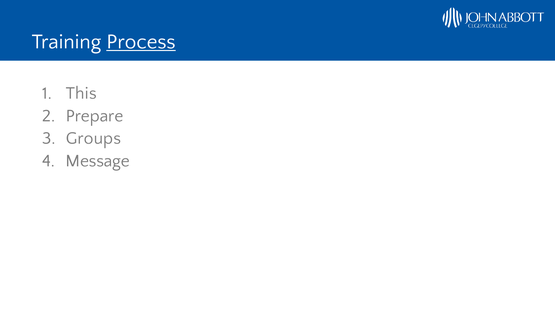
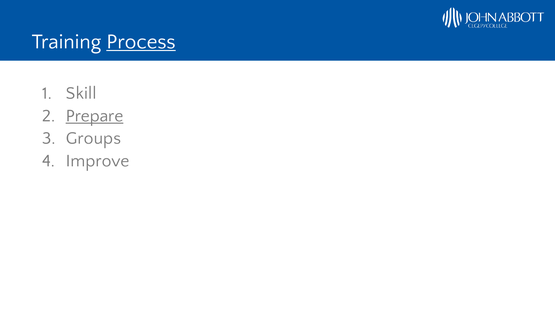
This: This -> Skill (81, 93)
Prepare underline: none -> present (95, 116)
Message: Message -> Improve (98, 161)
